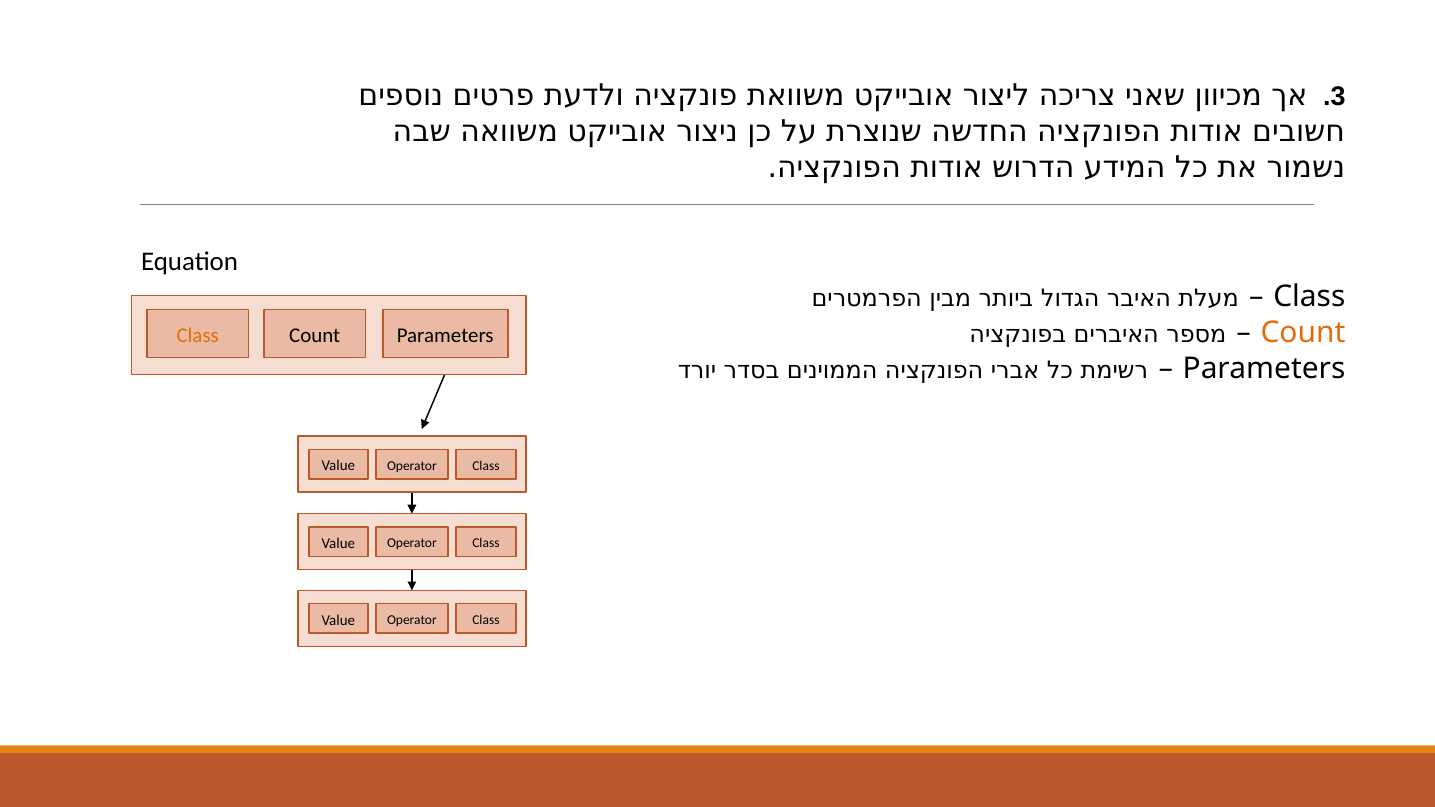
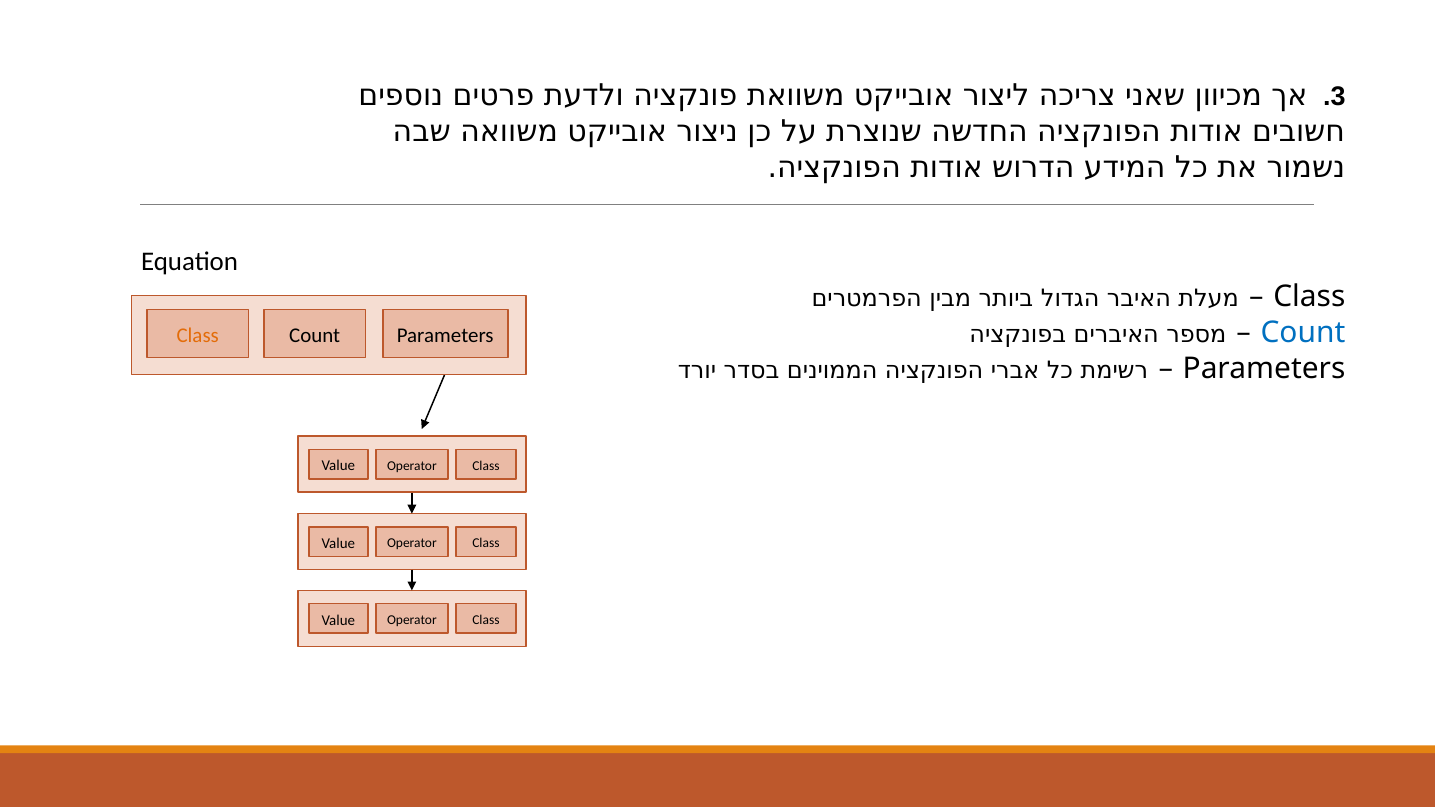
Count colour: orange -> blue (1303, 332)
